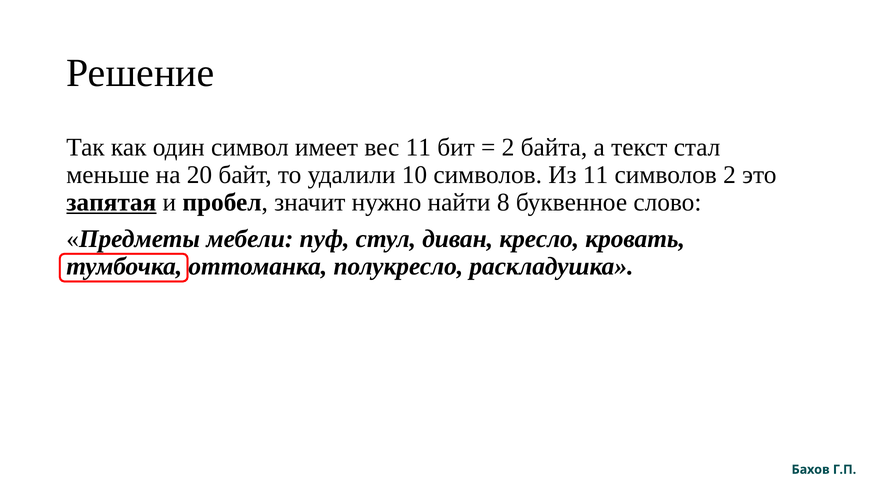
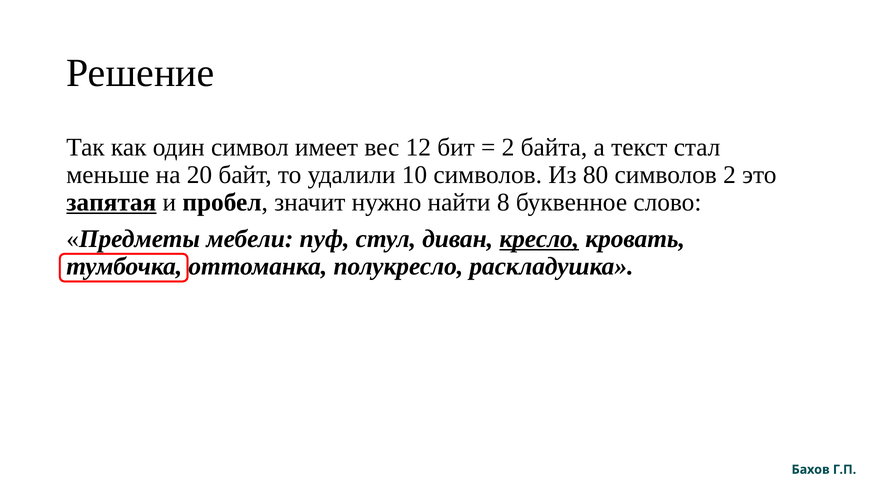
вес 11: 11 -> 12 (418, 147)
Из 11: 11 -> 80 (596, 175)
кресло underline: none -> present (539, 238)
